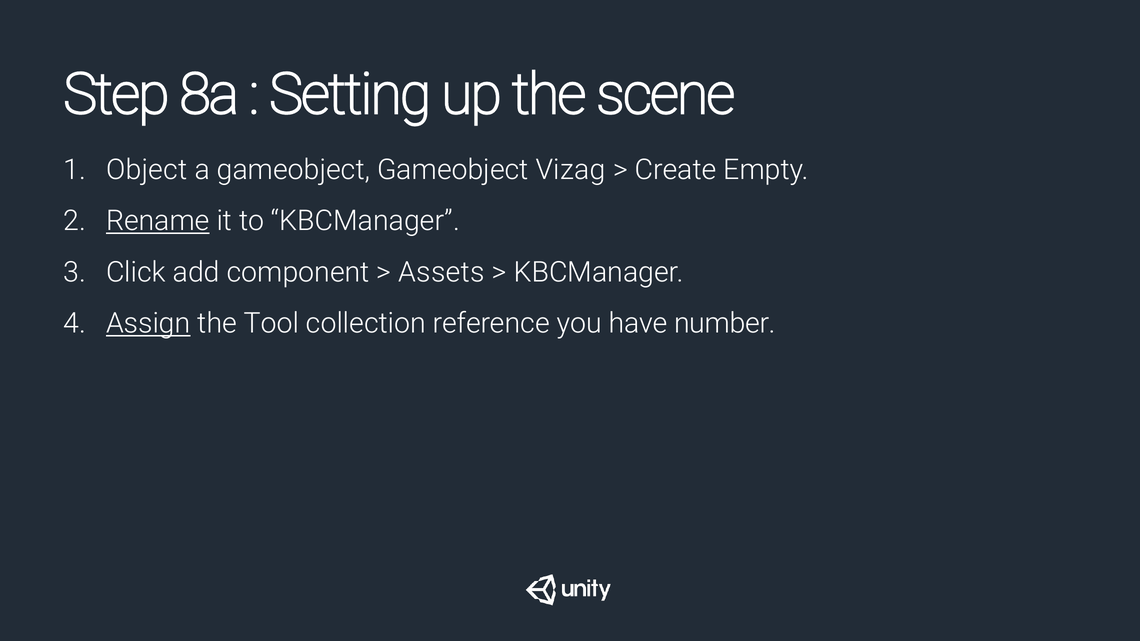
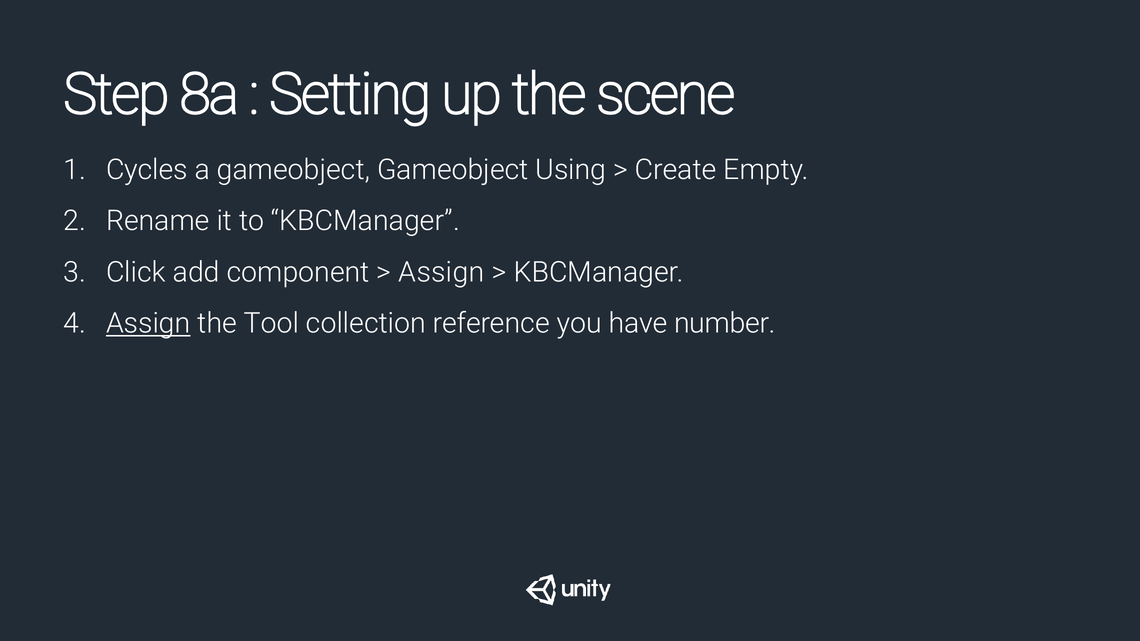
Object: Object -> Cycles (147, 170)
Vizag: Vizag -> Using (571, 170)
Rename underline: present -> none (158, 221)
Assets: Assets -> Assign (441, 272)
